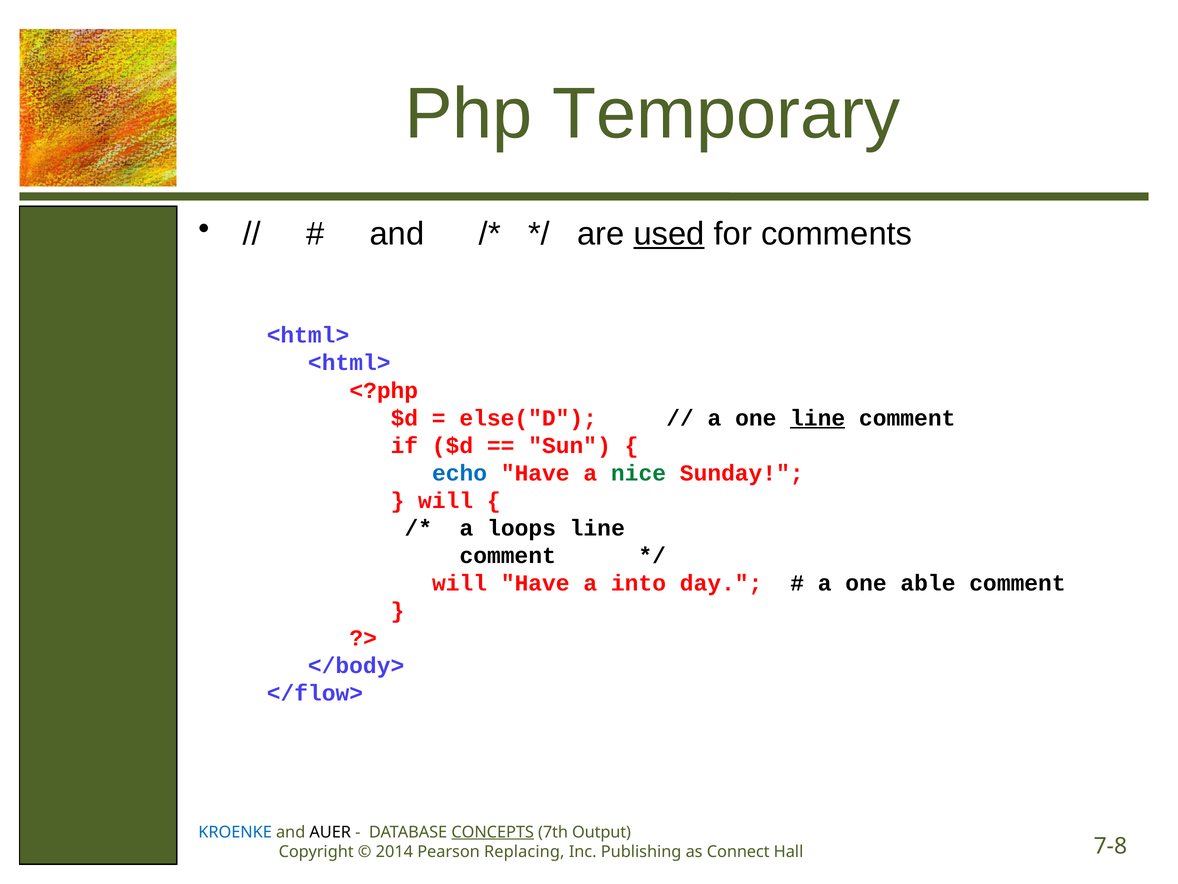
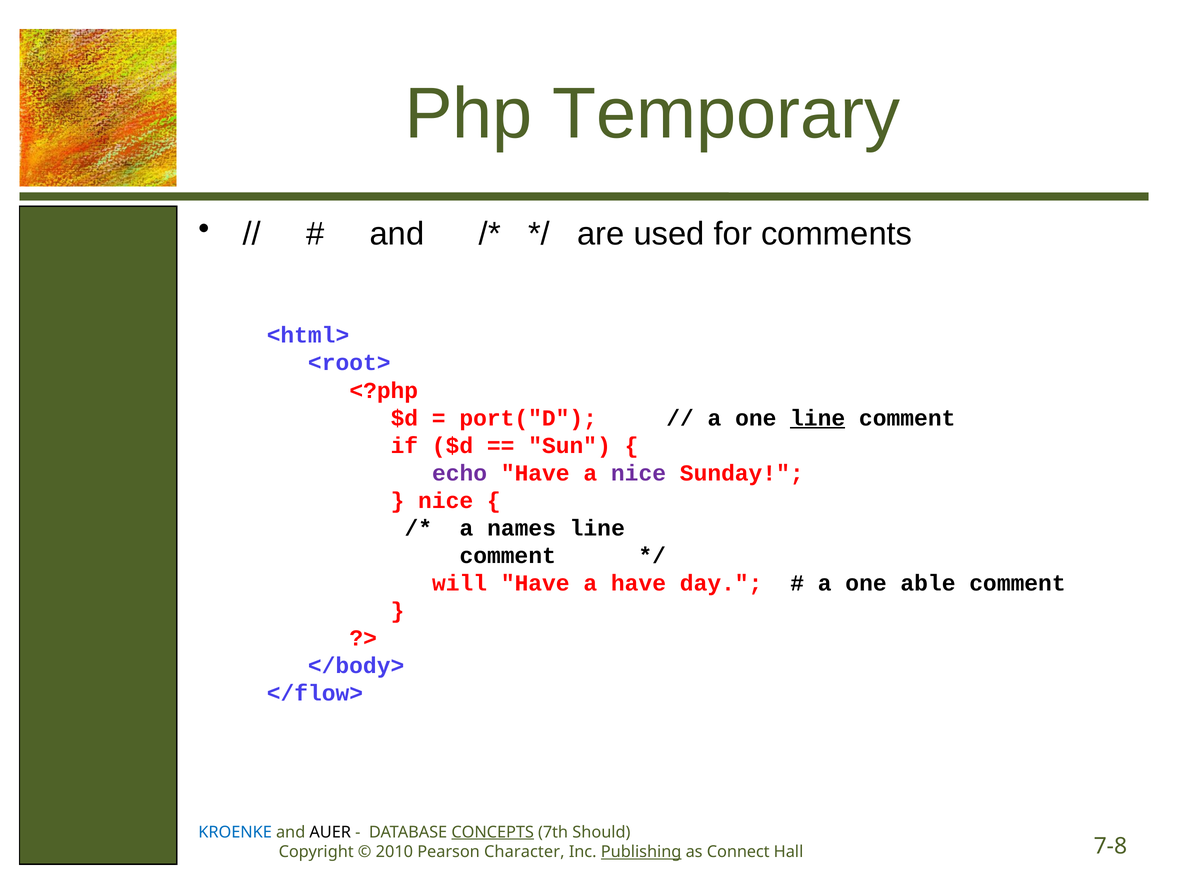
used underline: present -> none (669, 234)
<html>: <html> -> <root> (349, 363)
else("D: else("D -> port("D (528, 418)
echo colour: blue -> purple (460, 473)
nice colour: green -> purple (638, 473)
will: will -> nice (446, 500)
loops: loops -> names (522, 528)
a into: into -> have (638, 583)
Output: Output -> Should (601, 832)
2014: 2014 -> 2010 (394, 851)
Replacing: Replacing -> Character (524, 851)
Publishing underline: none -> present (641, 851)
